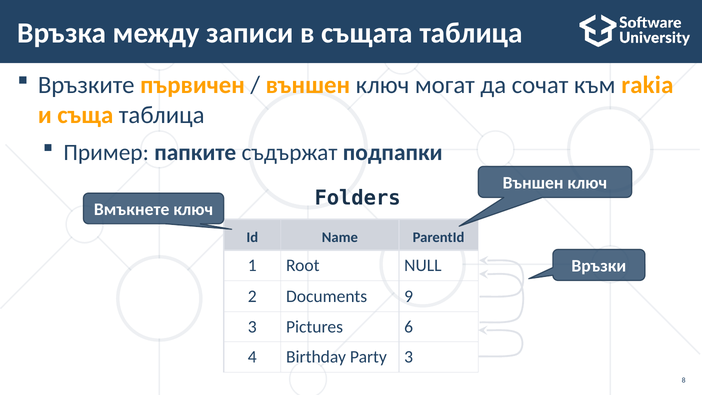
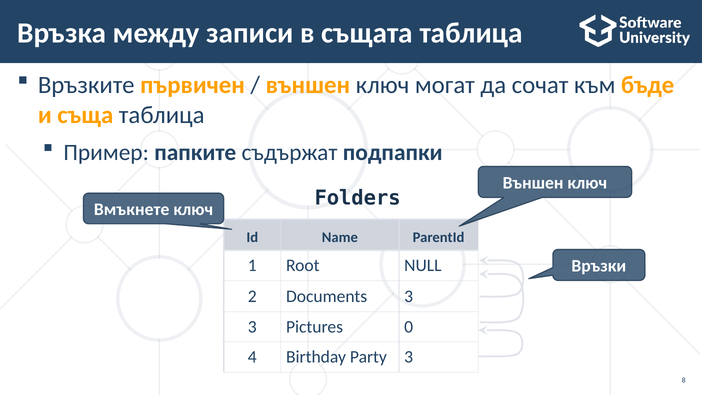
rakia: rakia -> бъде (648, 85)
Documents 9: 9 -> 3 (409, 296)
6: 6 -> 0 (409, 327)
